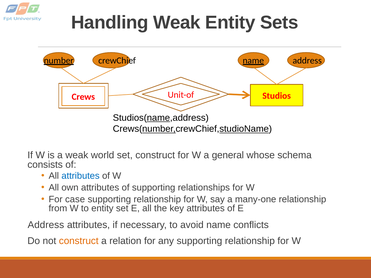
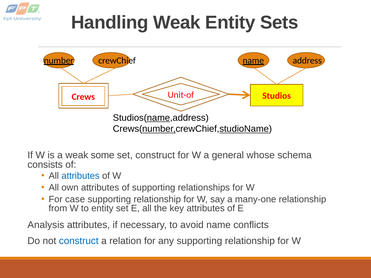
world: world -> some (103, 155)
Address: Address -> Analysis (46, 225)
construct colour: orange -> blue (79, 241)
